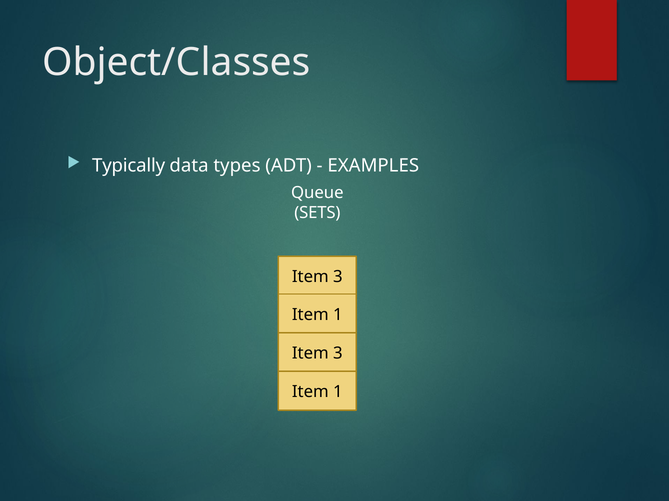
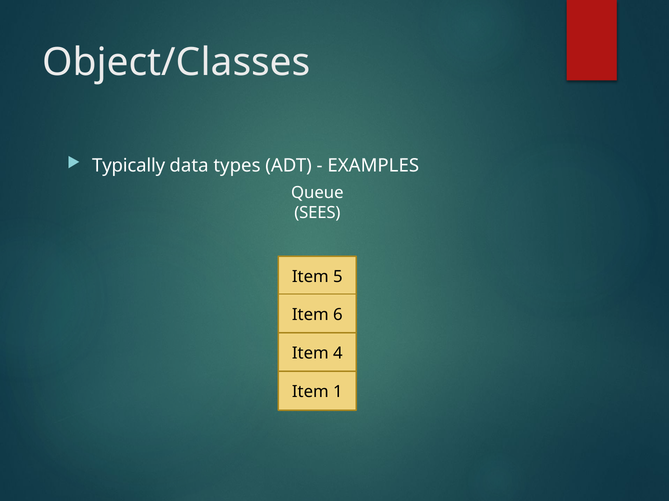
SETS: SETS -> SEES (317, 213)
3: 3 -> 5 (338, 277)
1: 1 -> 6 (338, 315)
3: 3 -> 4 (338, 354)
